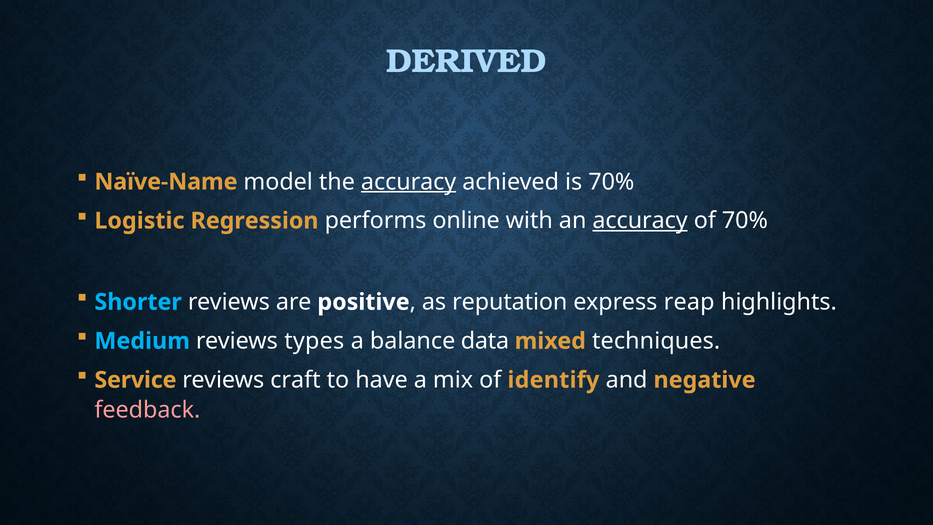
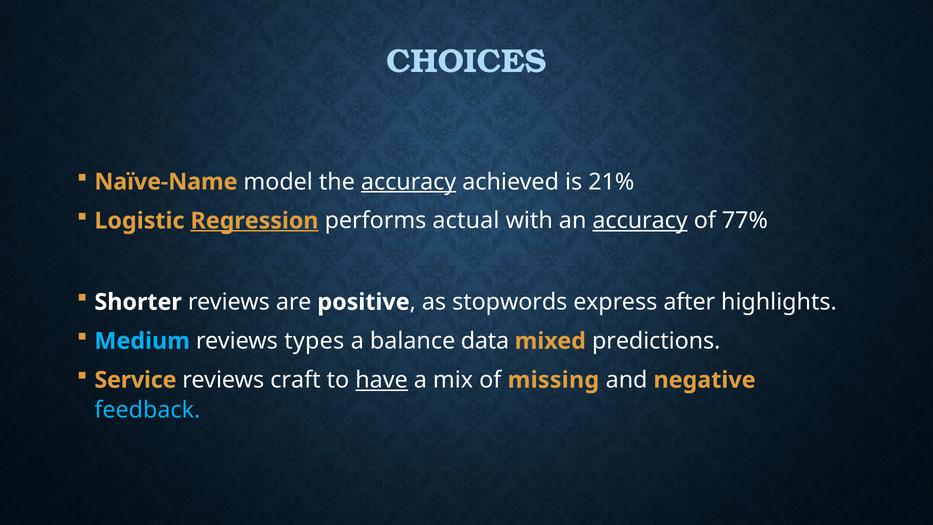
DERIVED: DERIVED -> CHOICES (466, 61)
is 70%: 70% -> 21% (611, 182)
Regression underline: none -> present (255, 221)
online: online -> actual (466, 221)
of 70%: 70% -> 77% (745, 221)
Shorter colour: light blue -> white (138, 302)
reputation: reputation -> stopwords (510, 302)
reap: reap -> after (689, 302)
techniques: techniques -> predictions (656, 341)
have underline: none -> present (382, 380)
identify: identify -> missing (553, 380)
feedback colour: pink -> light blue (147, 410)
